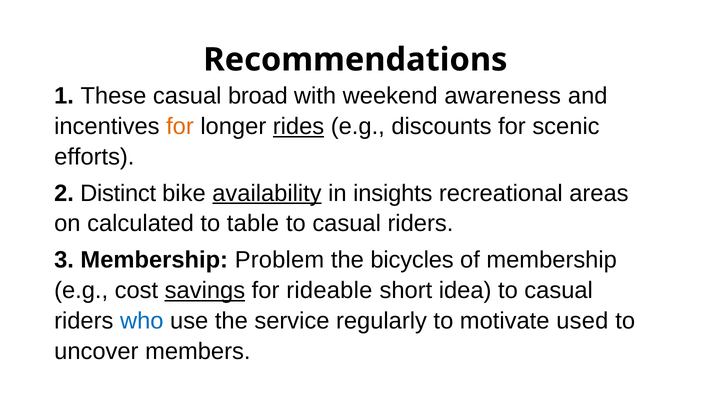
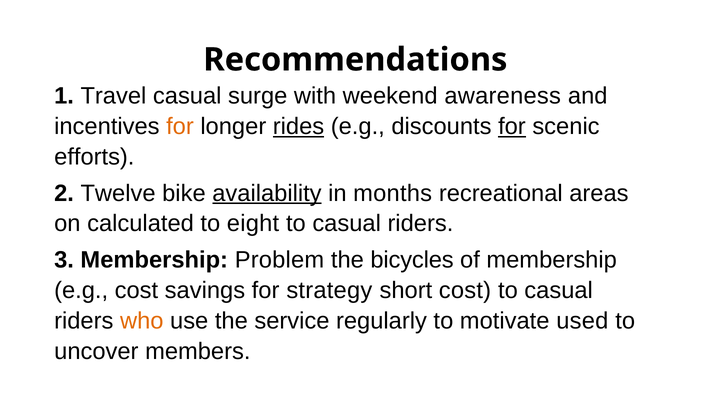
These: These -> Travel (113, 96)
broad: broad -> surge (258, 96)
for underline: none -> present (512, 126)
Distinct: Distinct -> Twelve (118, 193)
insights: insights -> months (393, 193)
table: table -> eight (253, 224)
savings underline: present -> none (205, 290)
rideable: rideable -> strategy (329, 290)
short idea: idea -> cost (465, 290)
who colour: blue -> orange (142, 321)
